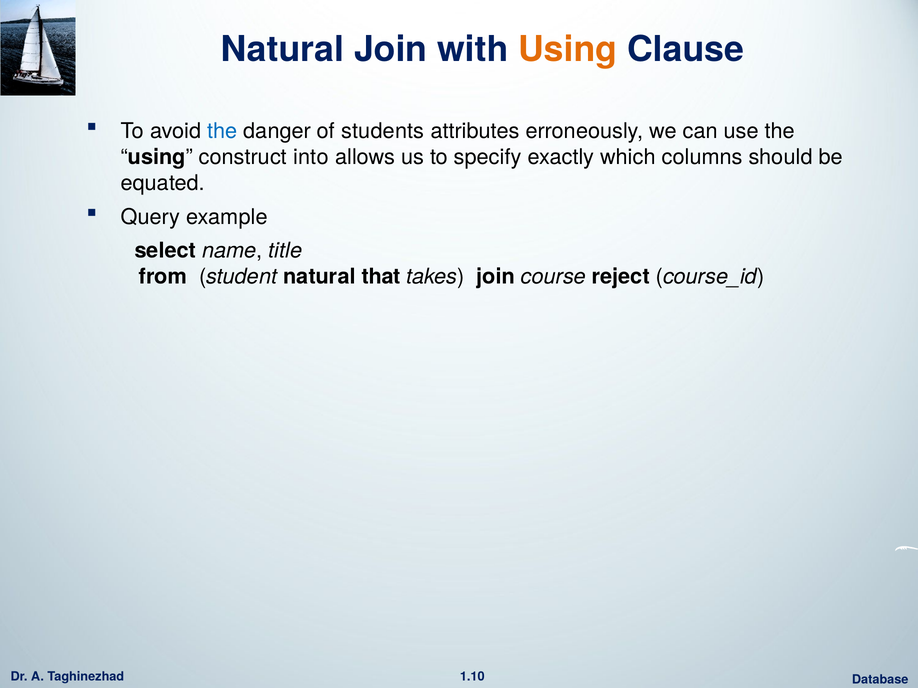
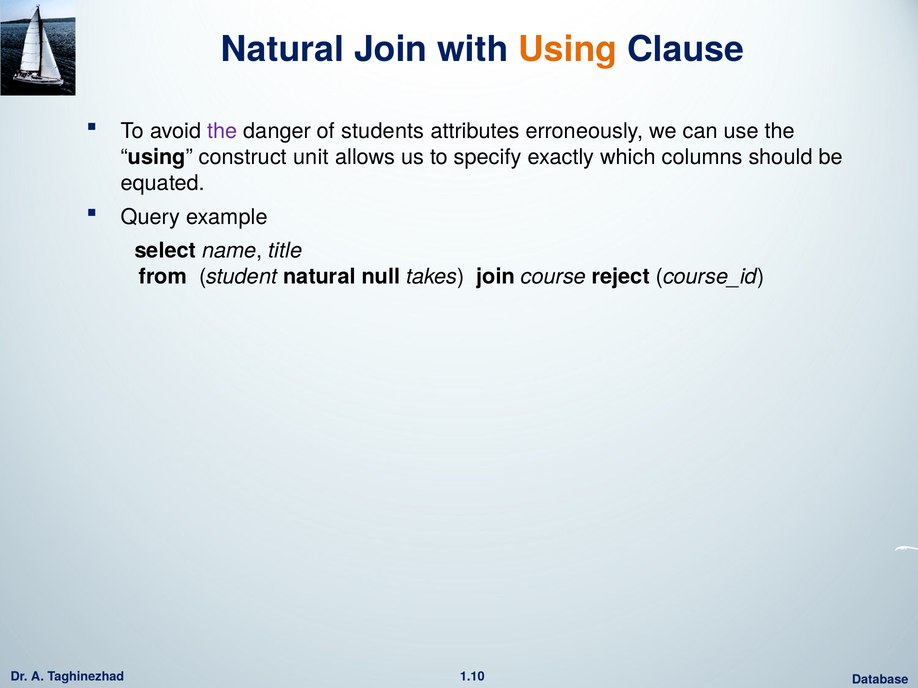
the colour: blue -> purple (222, 131)
into: into -> unit (311, 157)
that: that -> null (381, 277)
